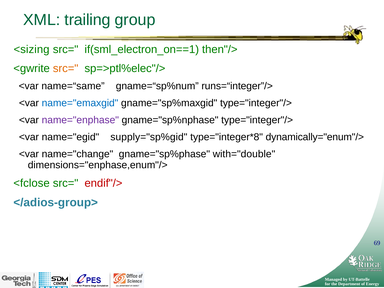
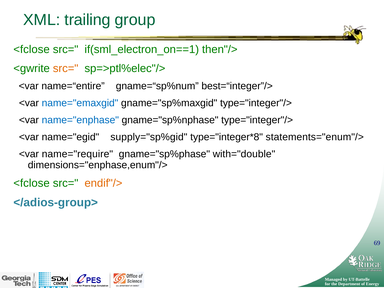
<sizing: <sizing -> <fclose (32, 49)
name=“same: name=“same -> name=“entire (73, 86)
runs=“integer”/>: runs=“integer”/> -> best=“integer”/> (237, 86)
name="enphase colour: purple -> blue (80, 120)
dynamically="enum"/>: dynamically="enum"/> -> statements="enum"/> (315, 137)
name="change: name="change -> name="require (77, 154)
endif"/> colour: red -> orange (103, 183)
